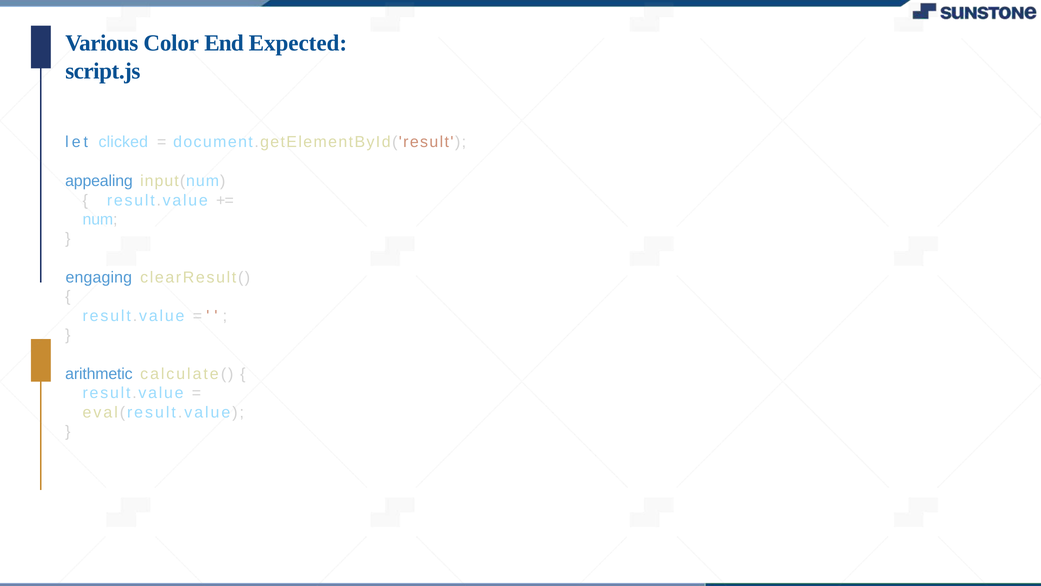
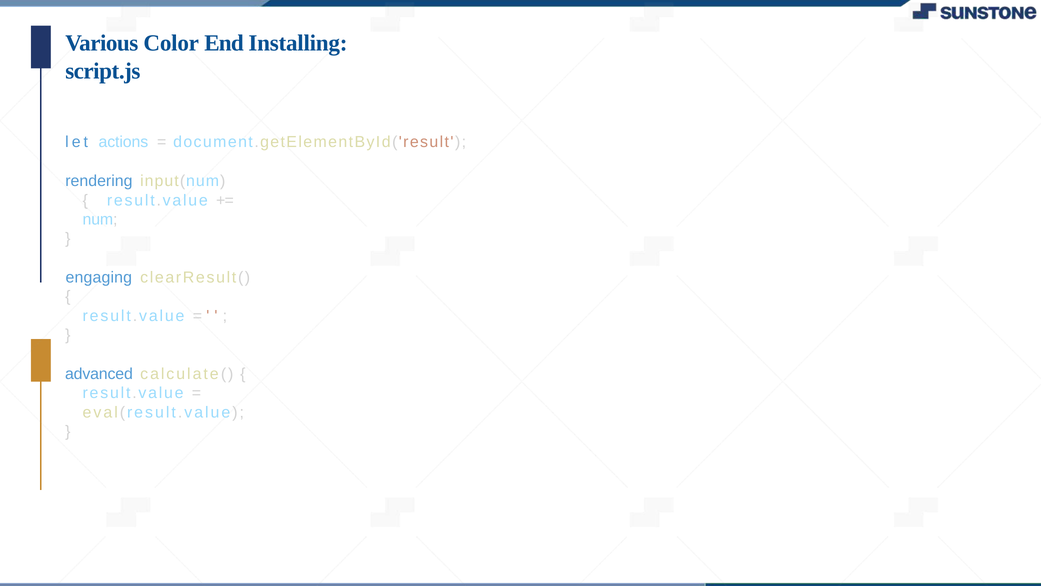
Expected: Expected -> Installing (298, 43)
clicked: clicked -> actions (123, 142)
appealing: appealing -> rendering (99, 181)
arithmetic: arithmetic -> advanced (99, 374)
